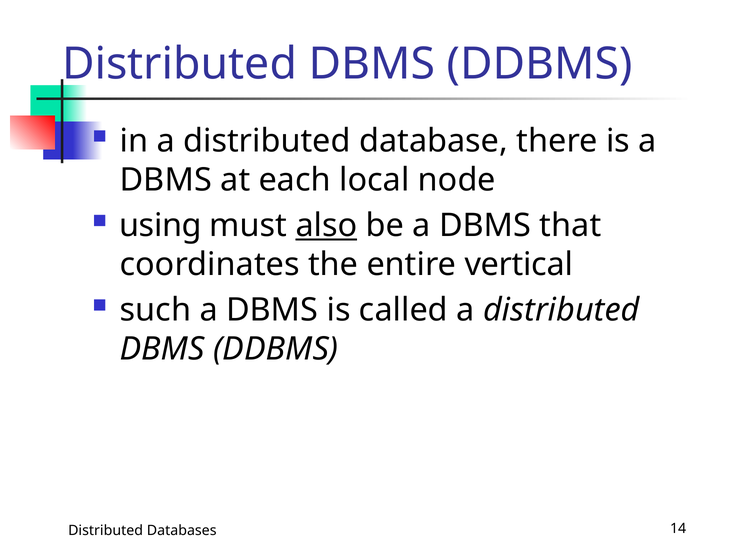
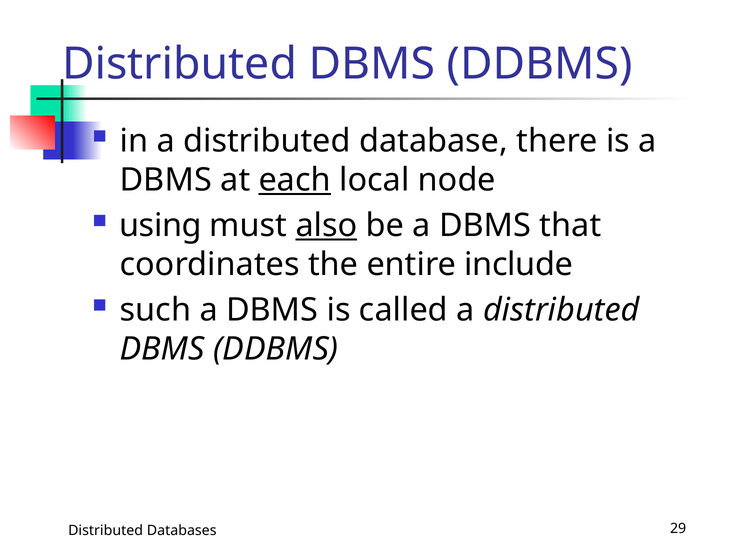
each underline: none -> present (295, 180)
vertical: vertical -> include (519, 264)
14: 14 -> 29 (678, 528)
